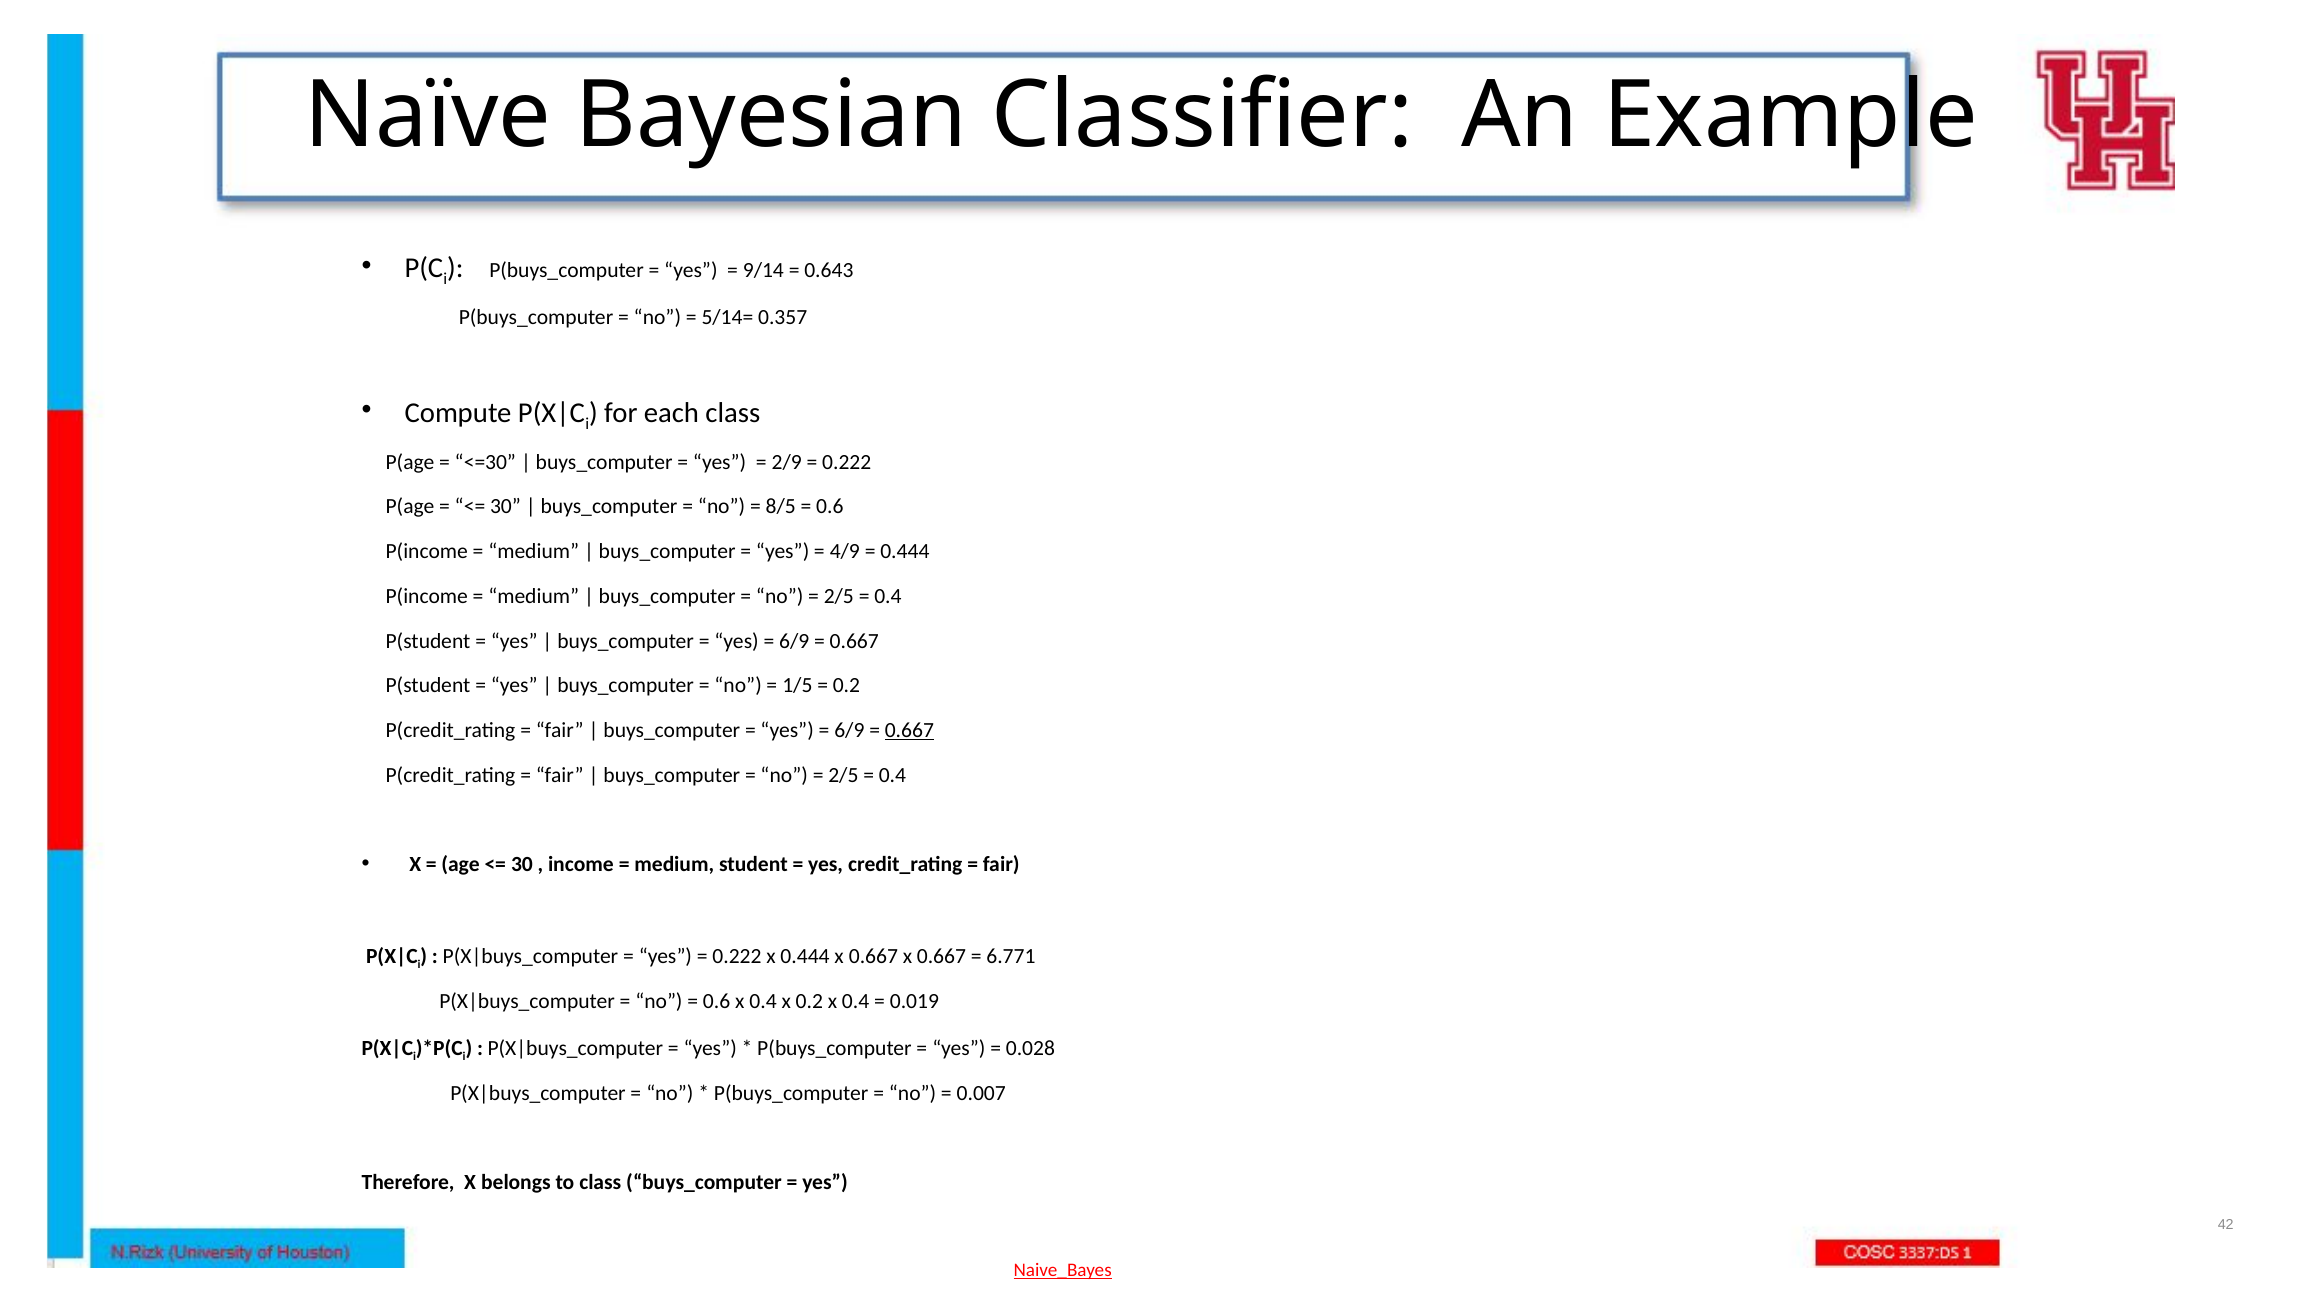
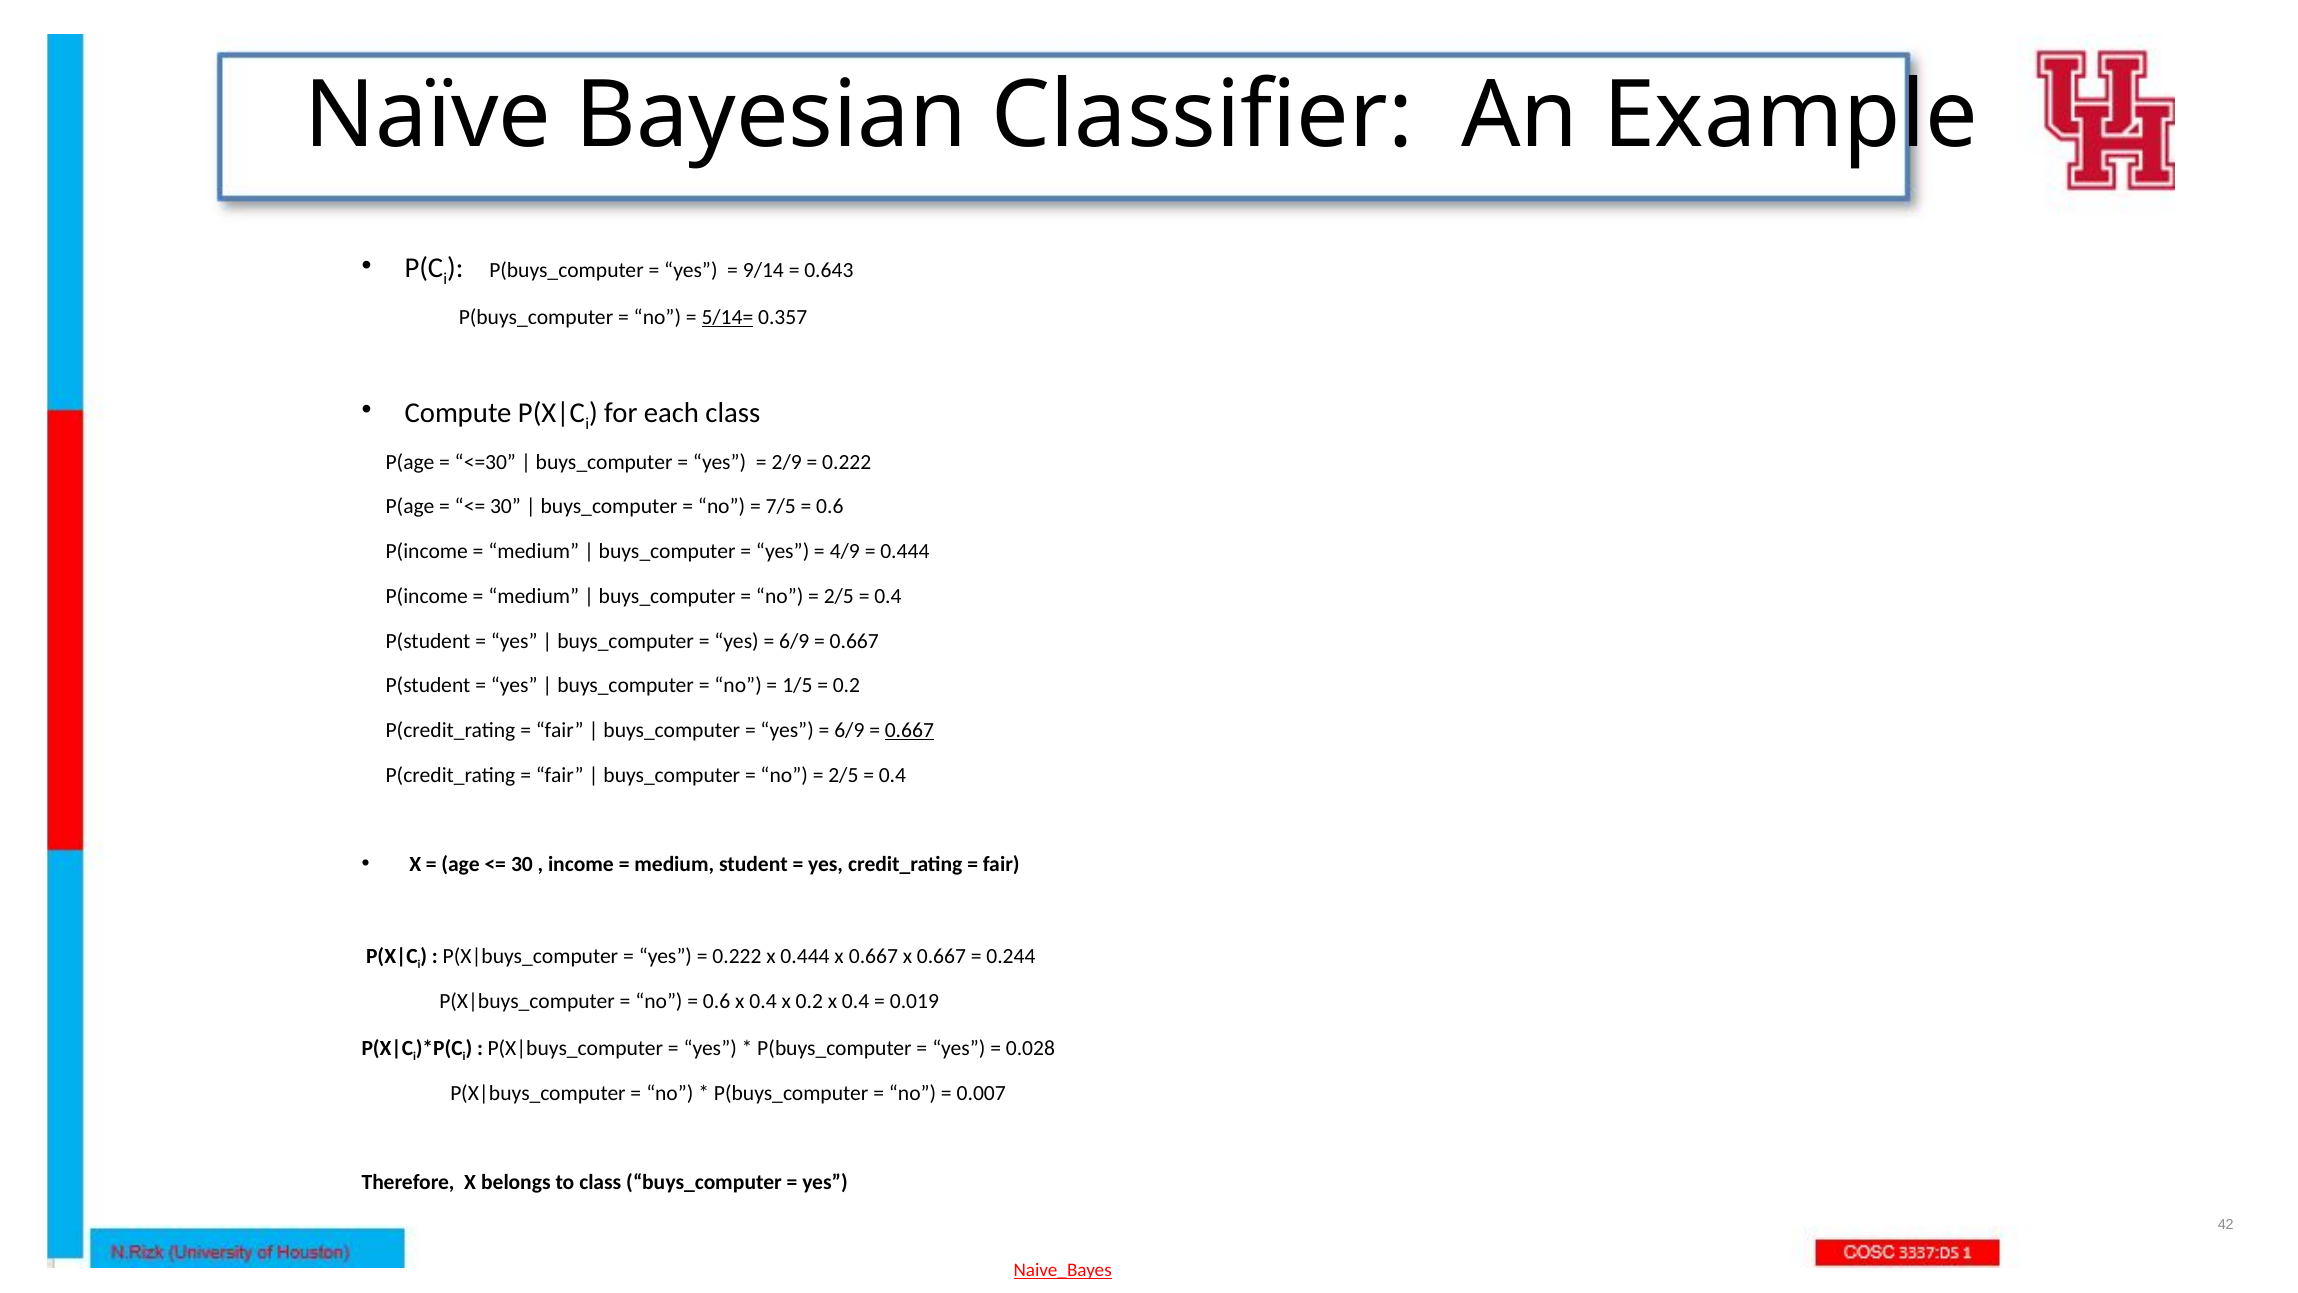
5/14= underline: none -> present (727, 317)
8/5: 8/5 -> 7/5 (781, 507)
6.771: 6.771 -> 0.244 (1011, 956)
